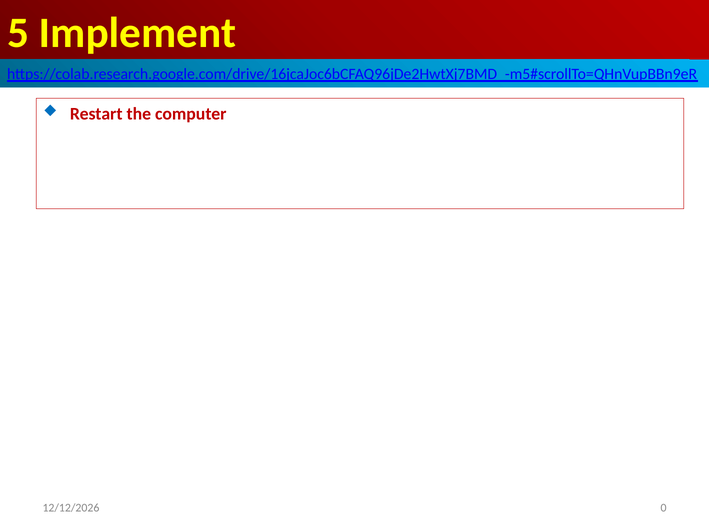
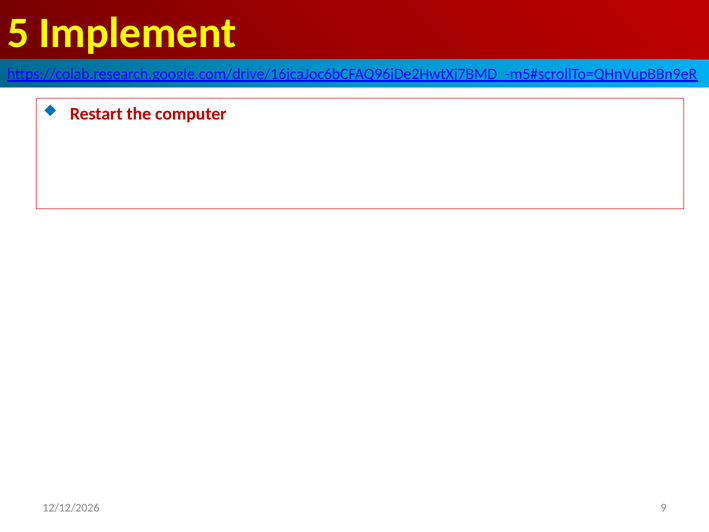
0: 0 -> 9 (664, 508)
